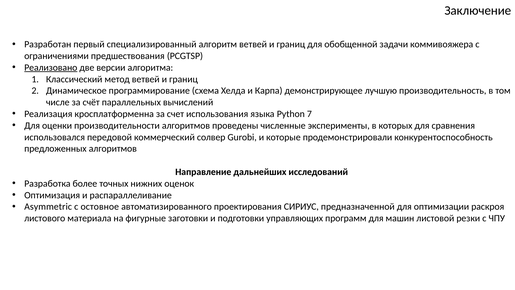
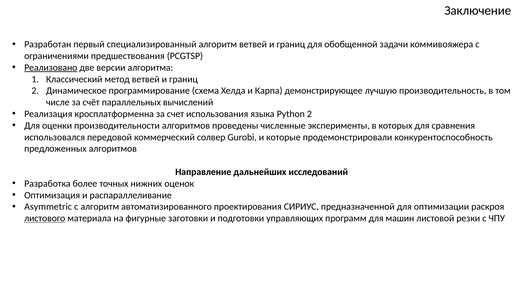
Python 7: 7 -> 2 (309, 114)
с остовное: остовное -> алгоритм (100, 207)
листового underline: none -> present (45, 218)
